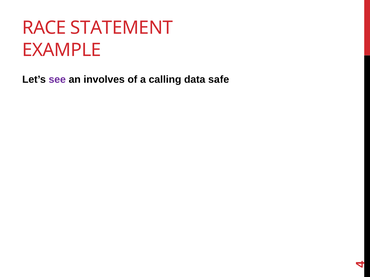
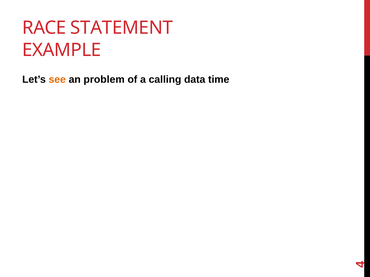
see colour: purple -> orange (57, 80)
involves: involves -> problem (104, 80)
safe: safe -> time (219, 80)
